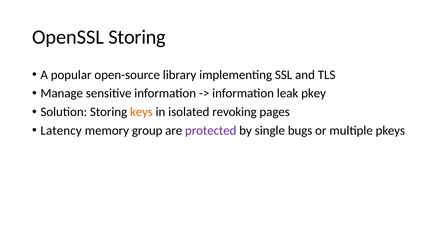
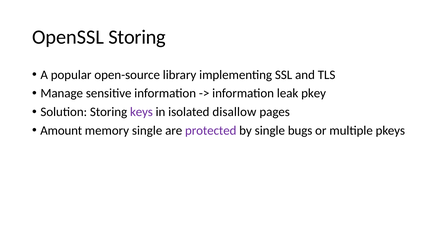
keys colour: orange -> purple (141, 112)
revoking: revoking -> disallow (234, 112)
Latency: Latency -> Amount (61, 131)
memory group: group -> single (147, 131)
